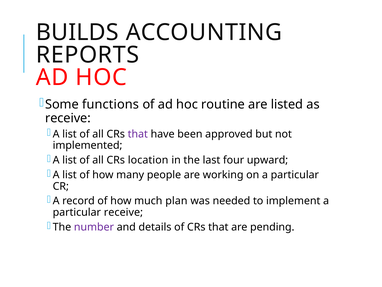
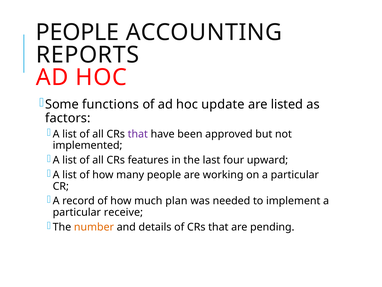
BUILDS: BUILDS -> PEOPLE (77, 32)
routine: routine -> update (223, 104)
receive: receive -> factors (68, 118)
location: location -> features (148, 160)
number colour: purple -> orange (94, 227)
